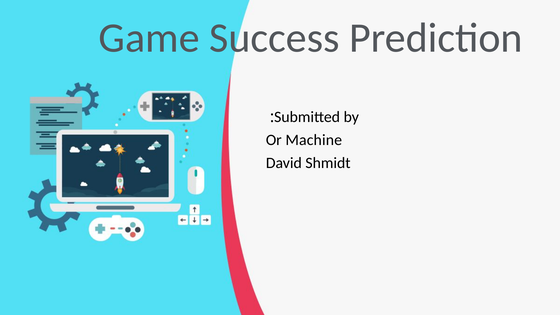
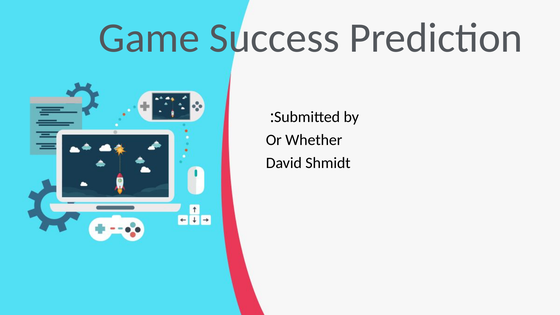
Machine: Machine -> Whether (314, 140)
